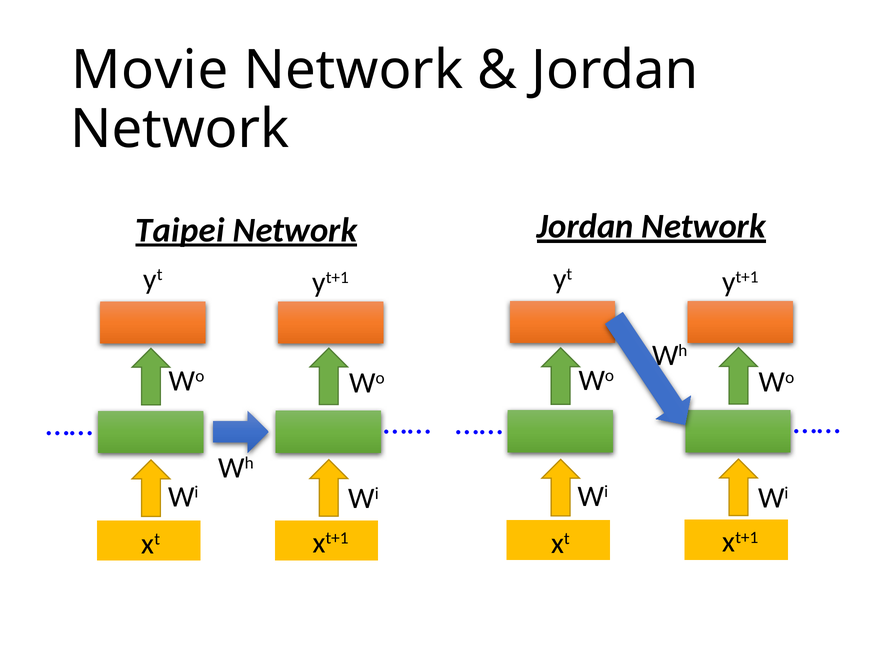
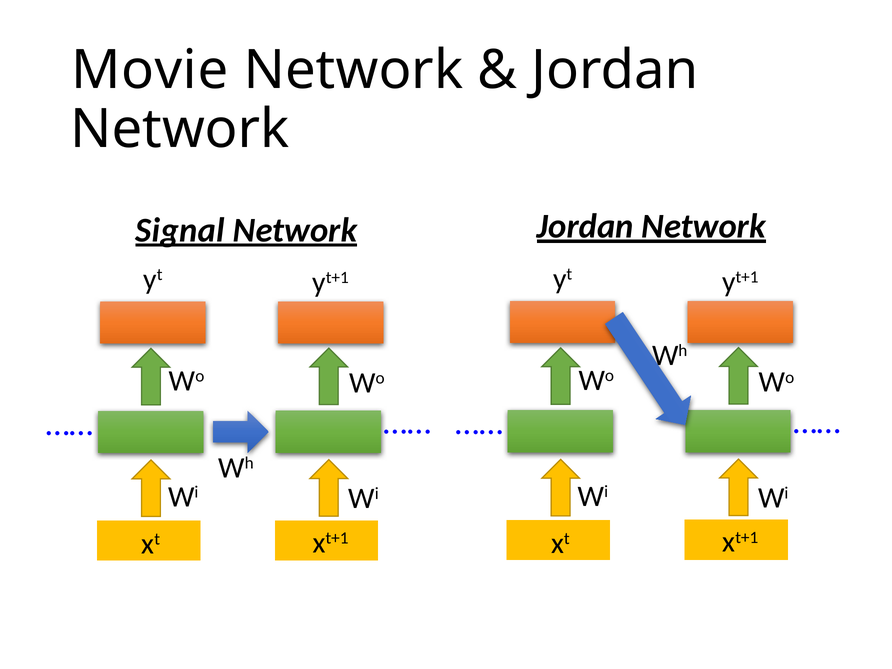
Taipei: Taipei -> Signal (180, 230)
